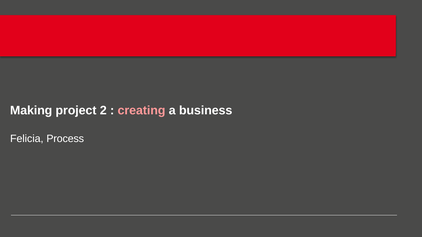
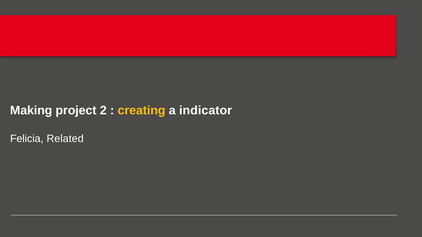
creating colour: pink -> yellow (141, 111)
business: business -> indicator (206, 111)
Process: Process -> Related (65, 139)
